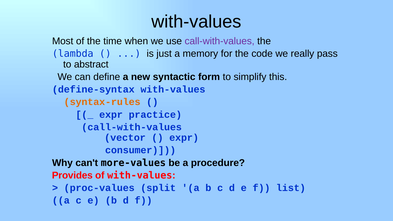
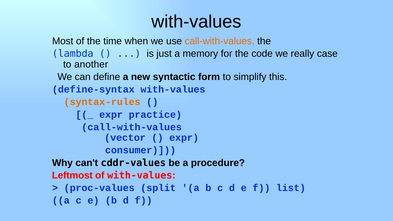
call-with-values colour: purple -> orange (220, 41)
pass: pass -> case (327, 54)
abstract: abstract -> another (91, 64)
more-values: more-values -> cddr-values (133, 163)
Provides: Provides -> Leftmost (72, 175)
